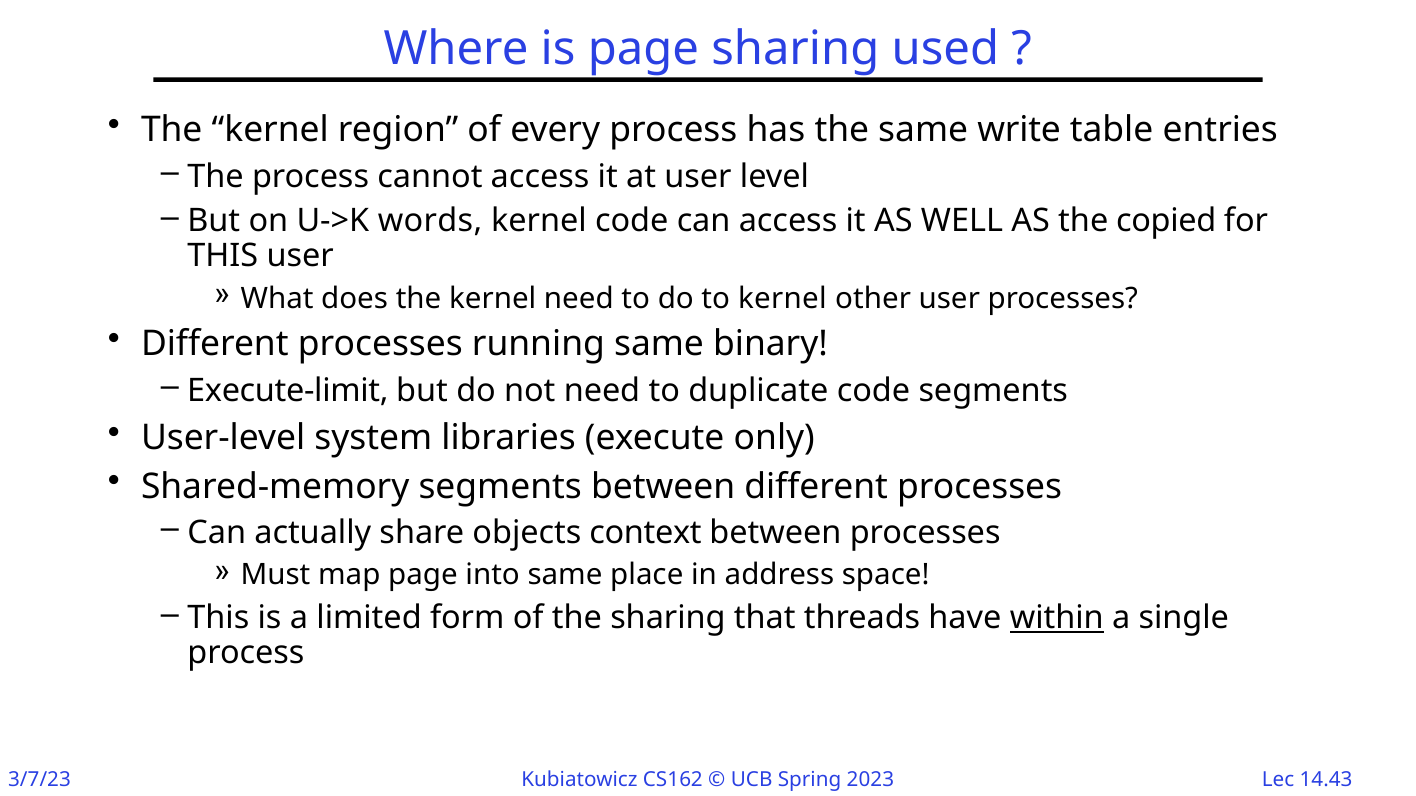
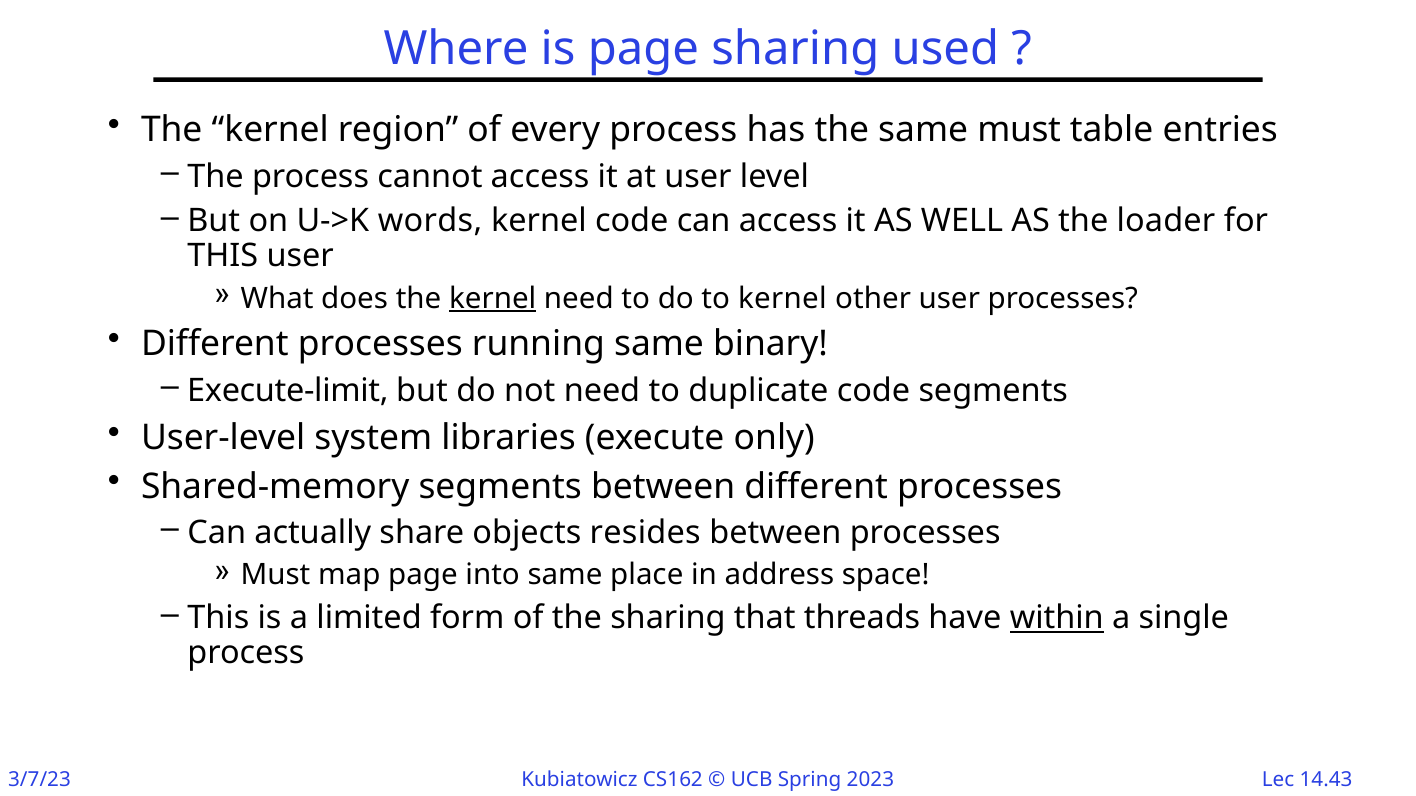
same write: write -> must (1019, 130)
copied: copied -> loader (1166, 221)
kernel underline: none -> present (493, 299)
context: context -> resides (645, 533)
